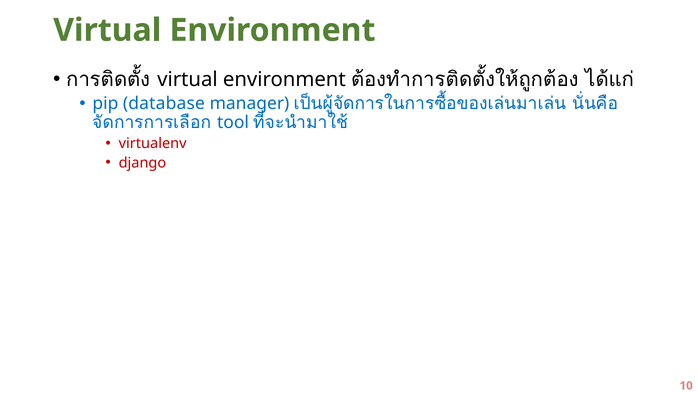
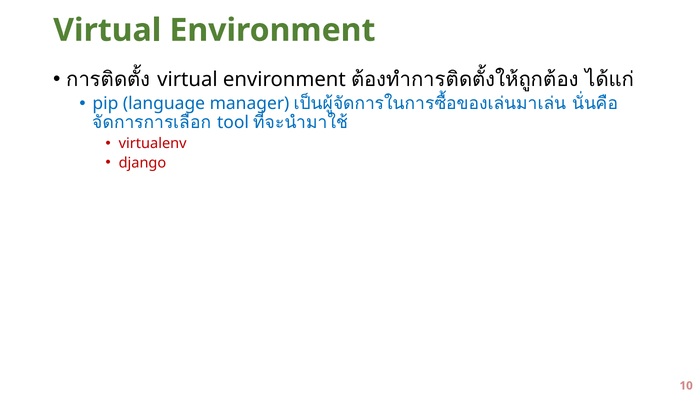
database: database -> language (164, 104)
